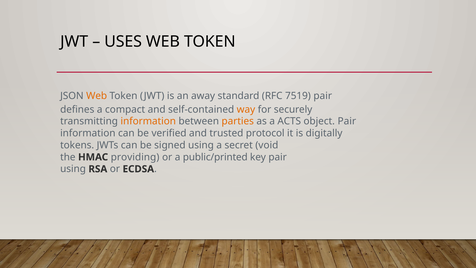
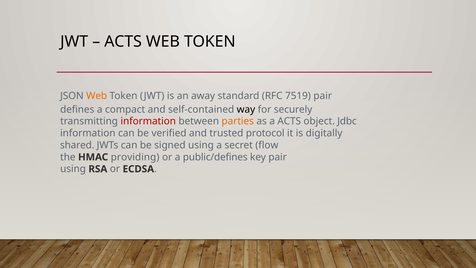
USES: USES -> ACTS (123, 42)
way colour: orange -> black (246, 109)
information colour: orange -> red (148, 121)
object Pair: Pair -> Jdbc (347, 121)
tokens: tokens -> shared (77, 145)
void: void -> flow (267, 145)
public/printed: public/printed -> public/defines (215, 157)
